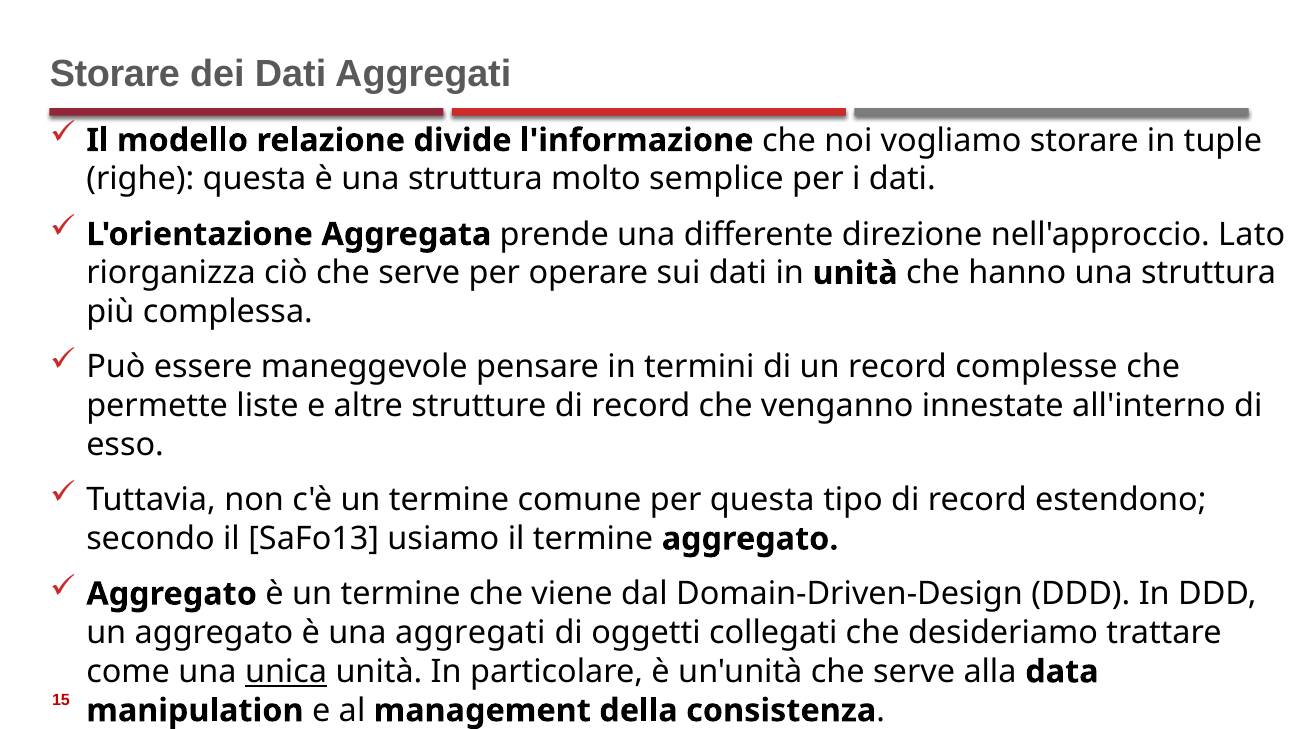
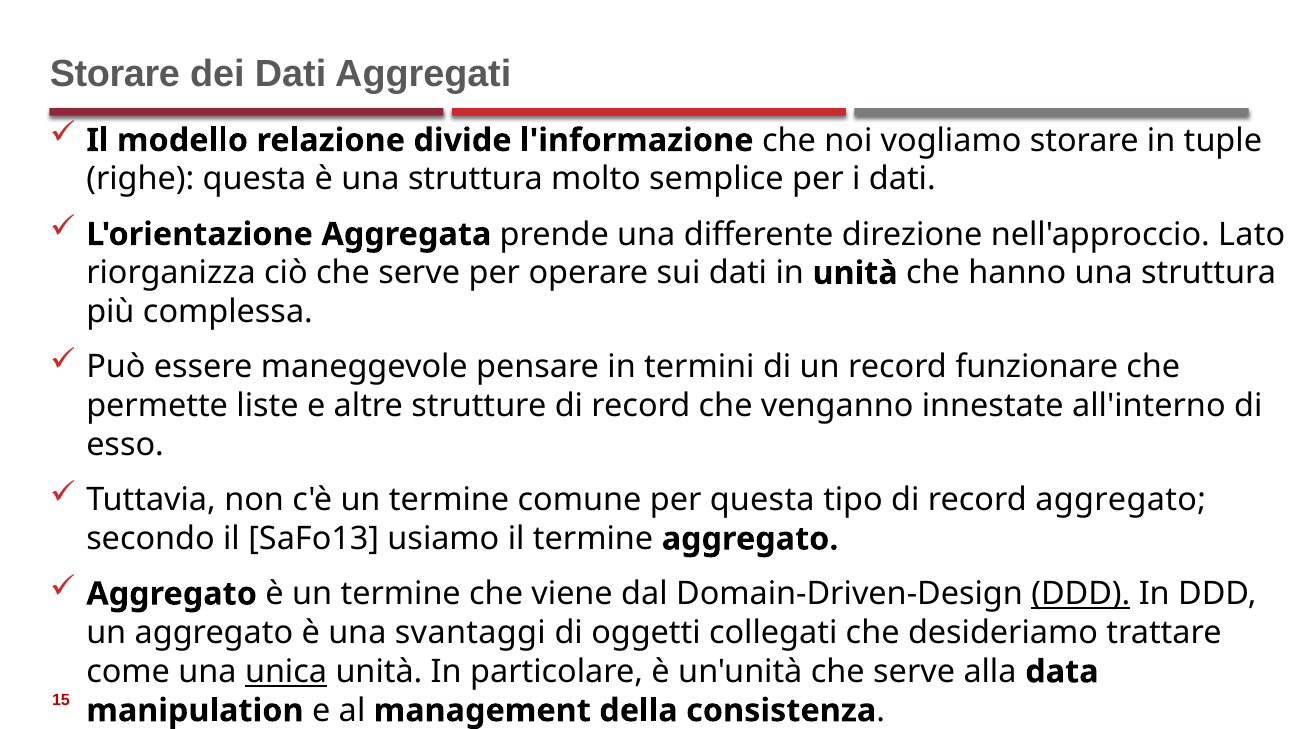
complesse: complesse -> funzionare (1037, 367)
record estendono: estendono -> aggregato (1121, 500)
DDD underline: none -> present (1081, 594)
una aggregati: aggregati -> svantaggi (470, 633)
